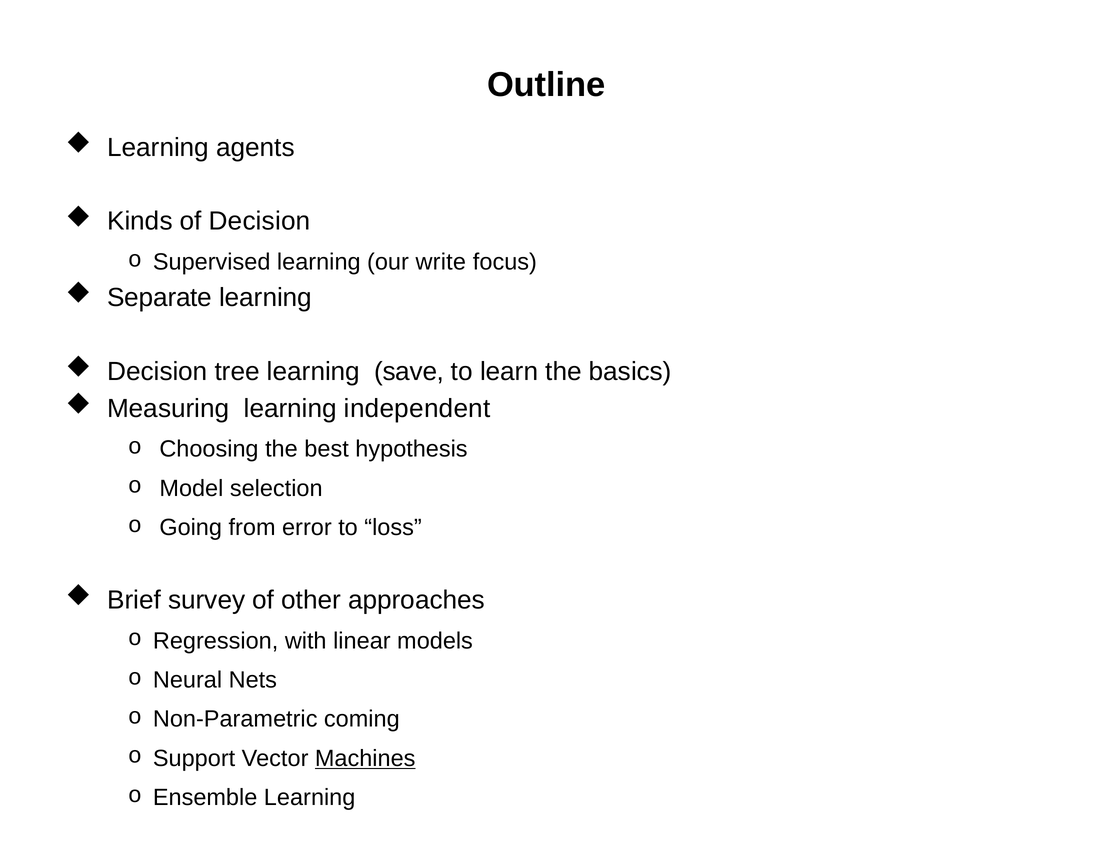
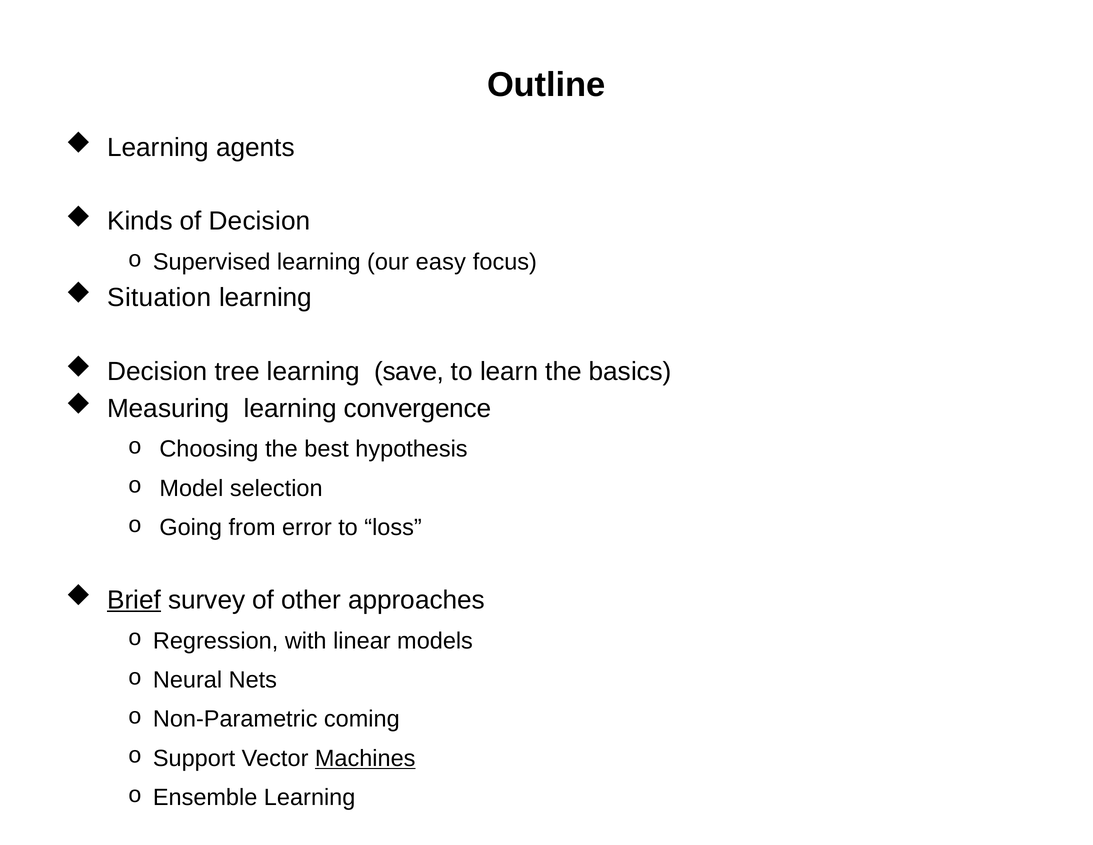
write: write -> easy (441, 262)
Separate: Separate -> Situation (159, 297)
independent: independent -> convergence (417, 408)
Brief underline: none -> present (134, 600)
